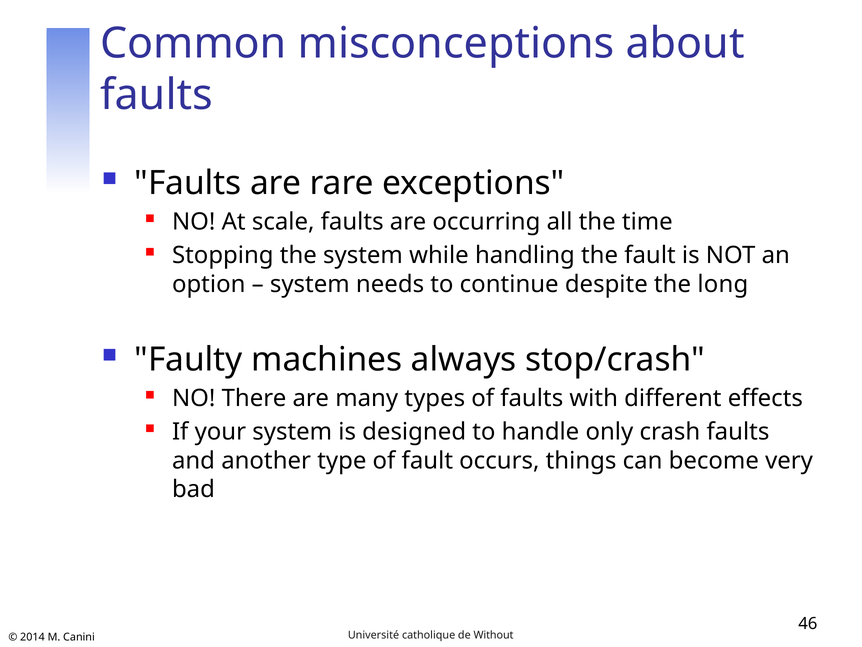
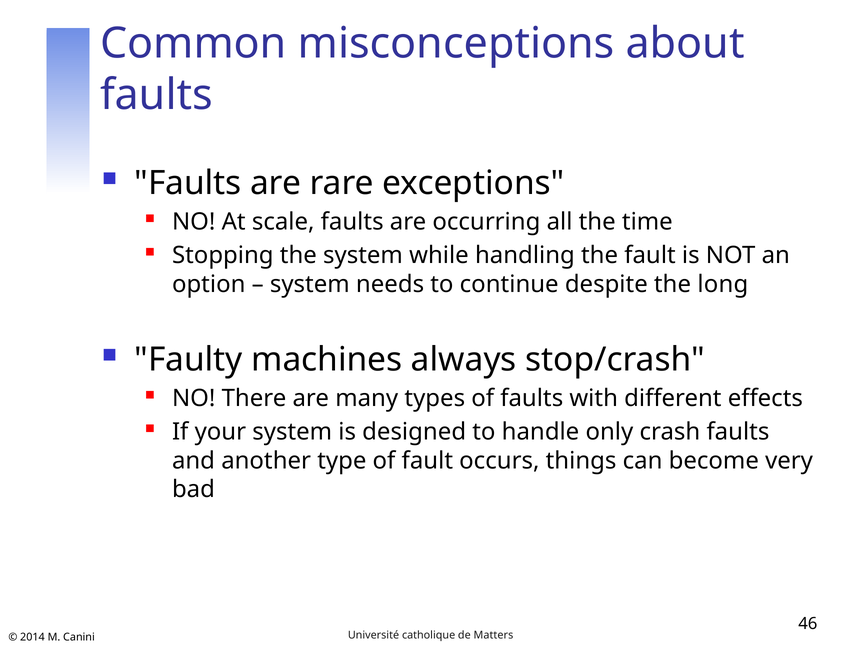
Without: Without -> Matters (493, 635)
